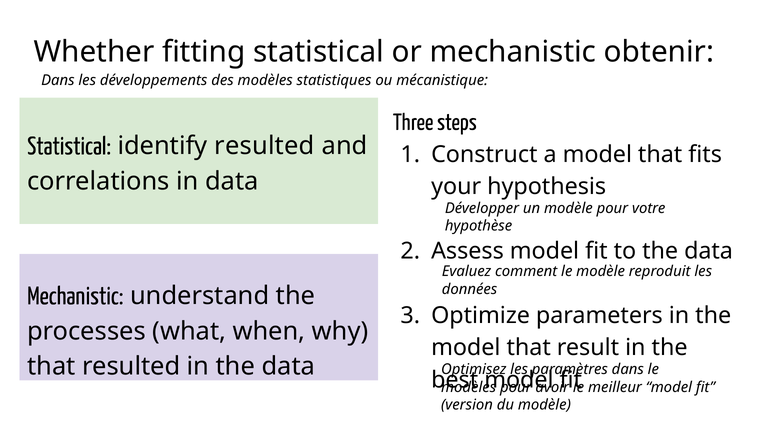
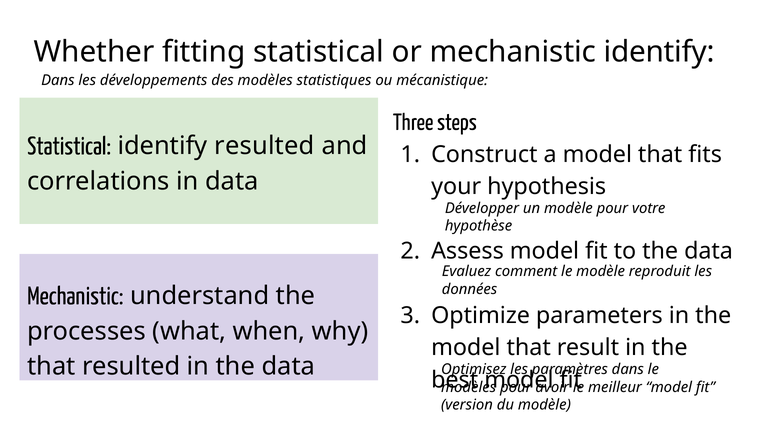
mechanistic obtenir: obtenir -> identify (659, 52)
